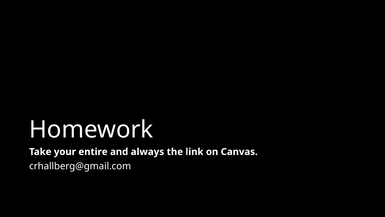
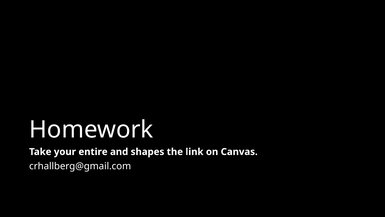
always: always -> shapes (147, 152)
